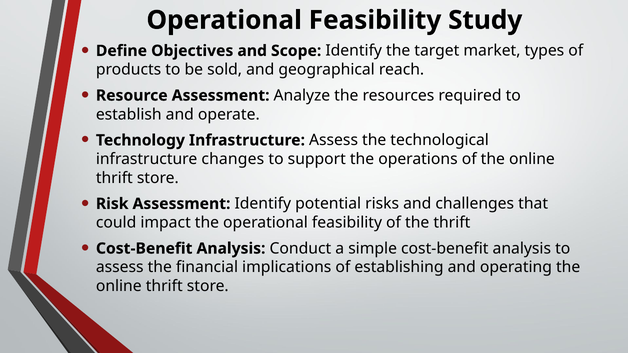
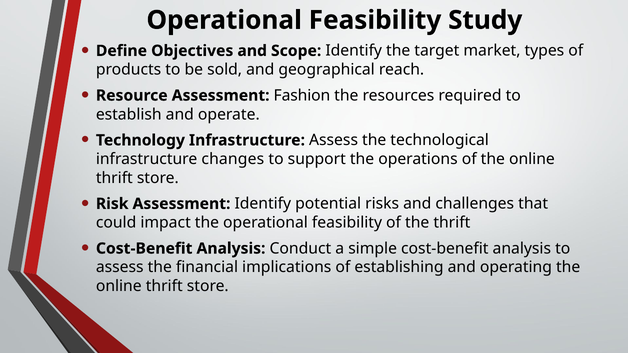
Analyze: Analyze -> Fashion (302, 96)
